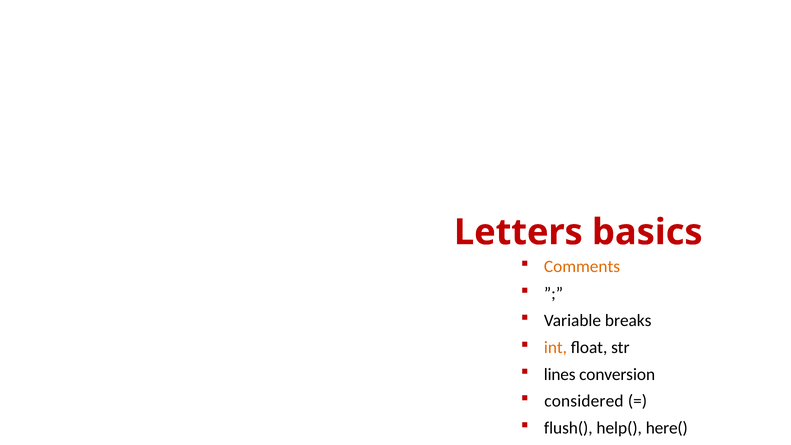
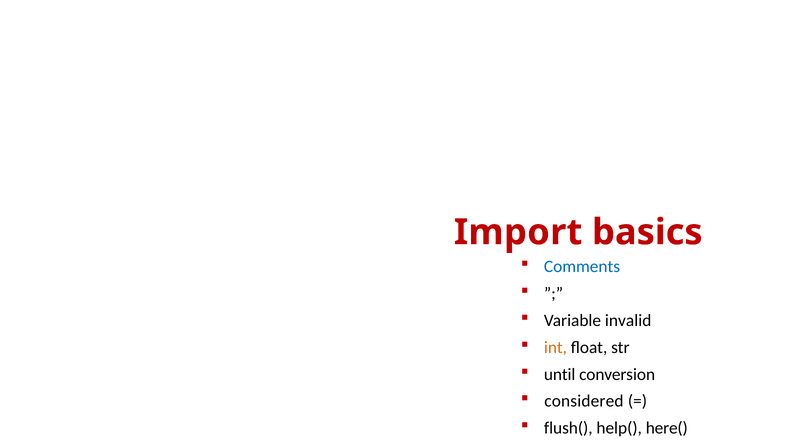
Letters: Letters -> Import (518, 232)
Comments colour: orange -> blue (582, 267)
breaks: breaks -> invalid (628, 320)
lines: lines -> until (560, 374)
